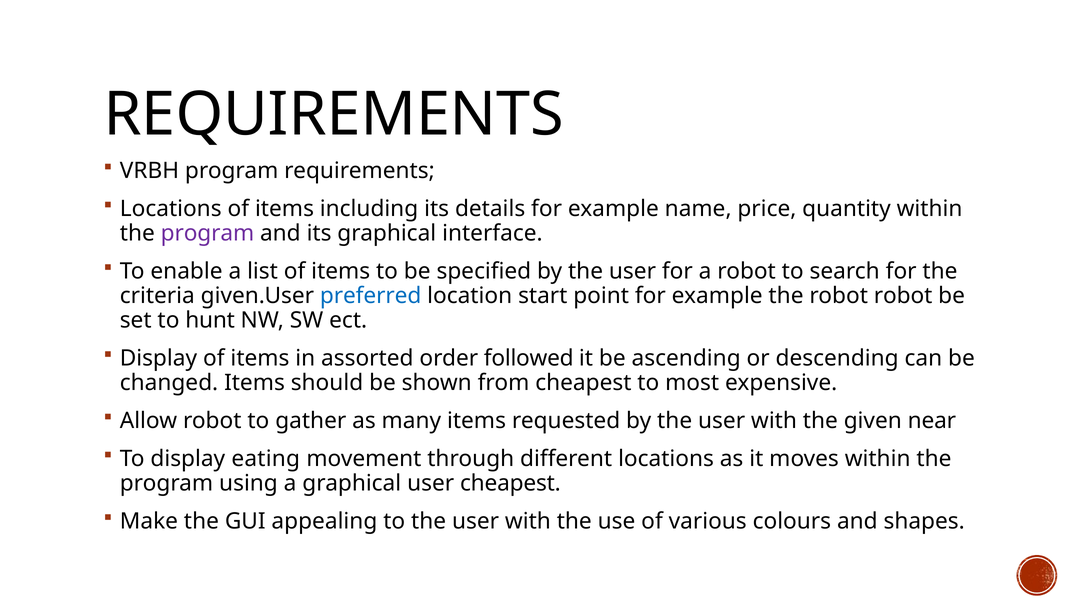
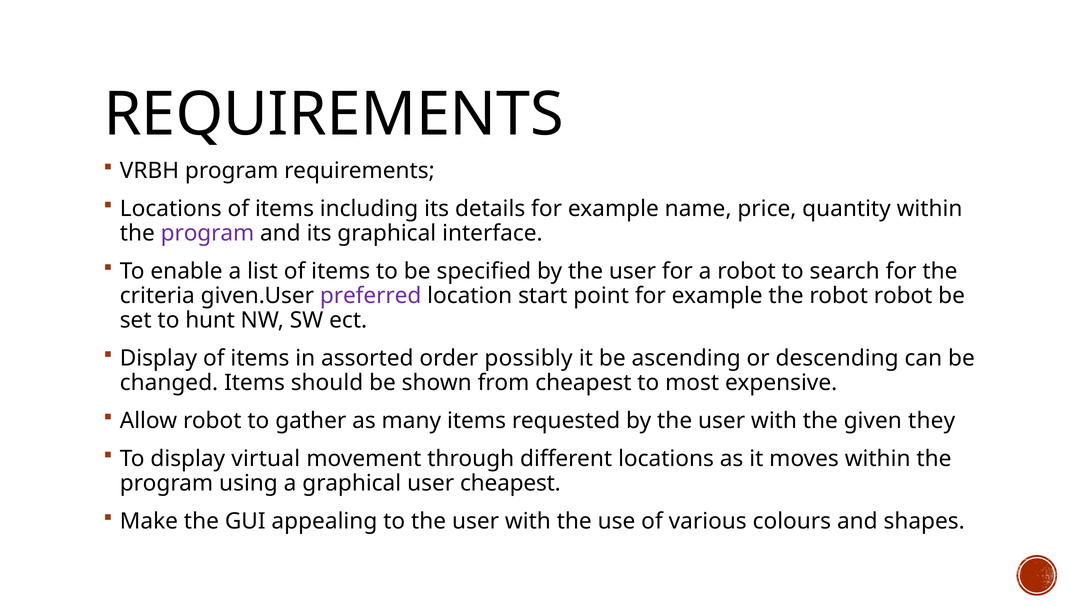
preferred colour: blue -> purple (371, 296)
followed: followed -> possibly (529, 358)
near: near -> they (932, 421)
eating: eating -> virtual (266, 459)
